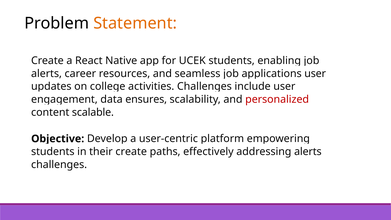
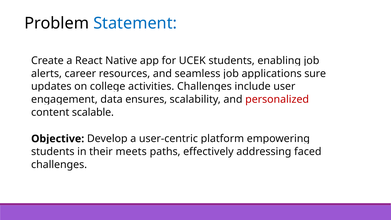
Statement colour: orange -> blue (135, 23)
user: user -> sure (315, 74)
their create: create -> meets (131, 152)
addressing alerts: alerts -> faced (308, 152)
